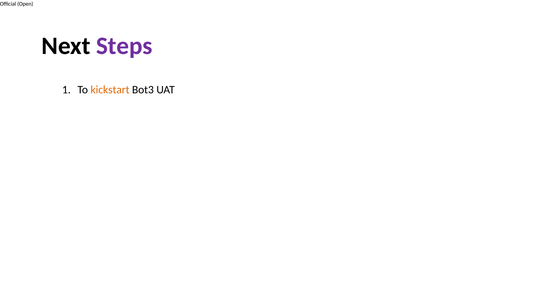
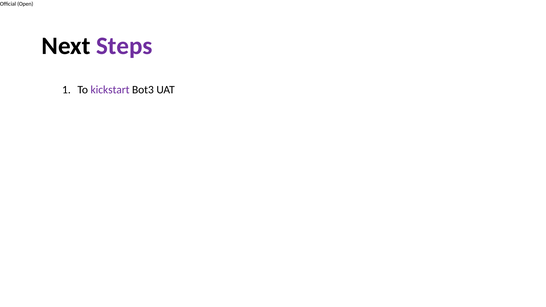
kickstart colour: orange -> purple (110, 90)
